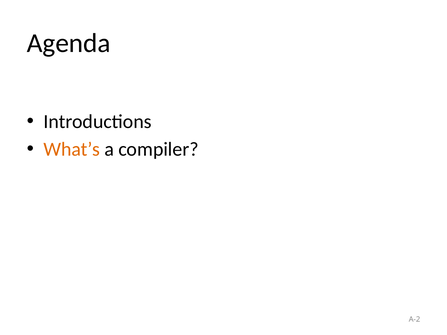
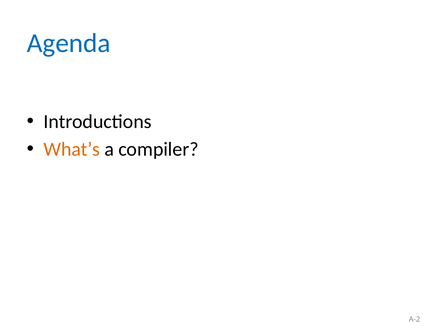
Agenda colour: black -> blue (69, 43)
